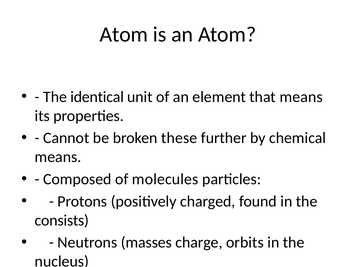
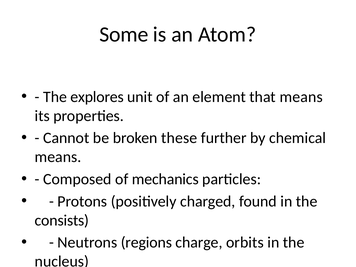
Atom: Atom -> Some (124, 34)
identical: identical -> explores (97, 97)
molecules: molecules -> mechanics (165, 179)
masses: masses -> regions (146, 242)
